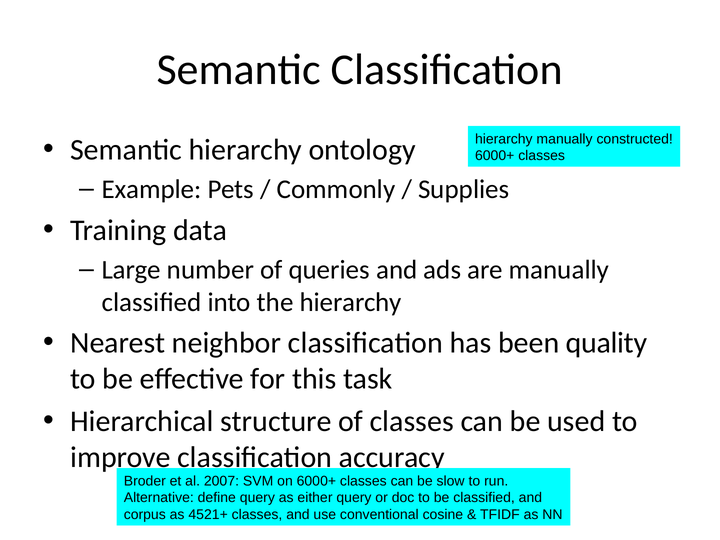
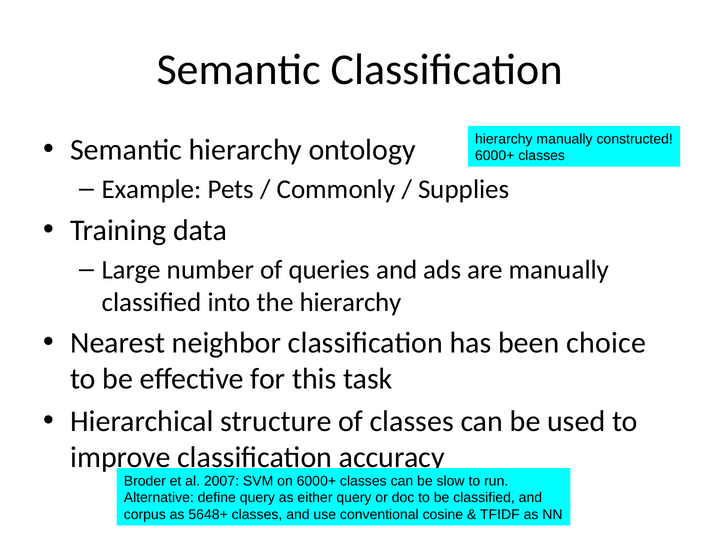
quality: quality -> choice (606, 343)
4521+: 4521+ -> 5648+ (208, 515)
